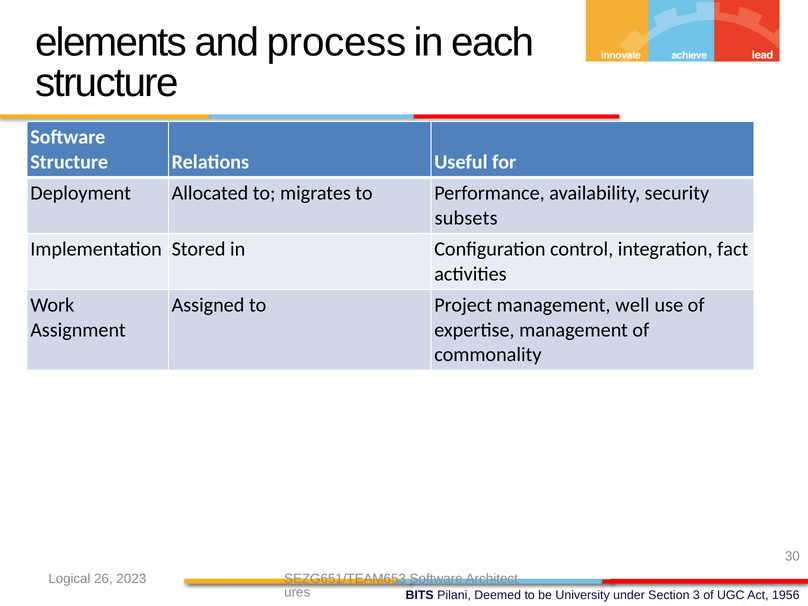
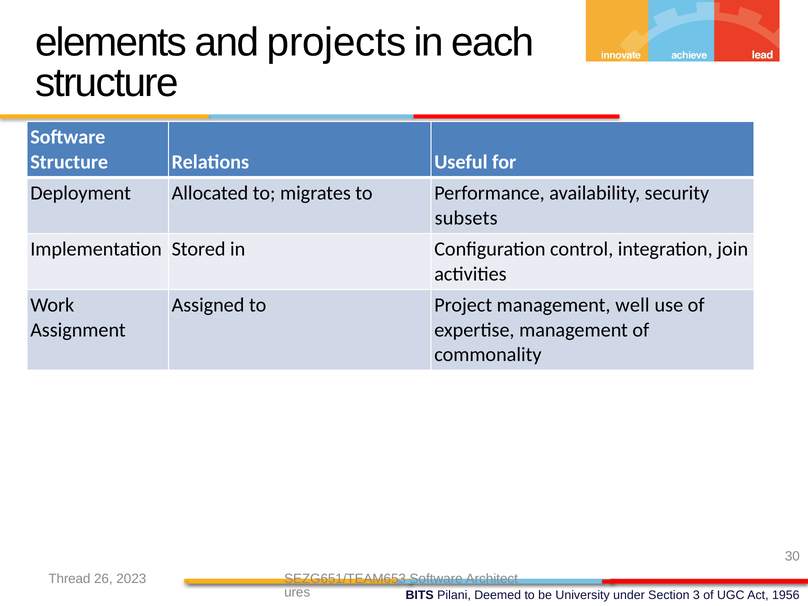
process: process -> projects (337, 43)
fact: fact -> join (733, 249)
Logical: Logical -> Thread (69, 579)
